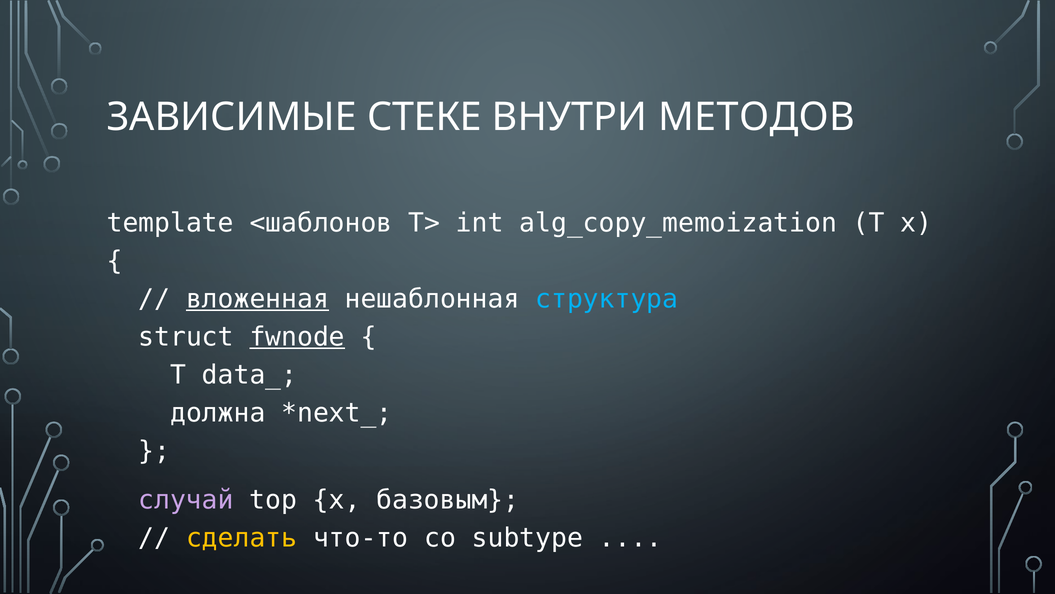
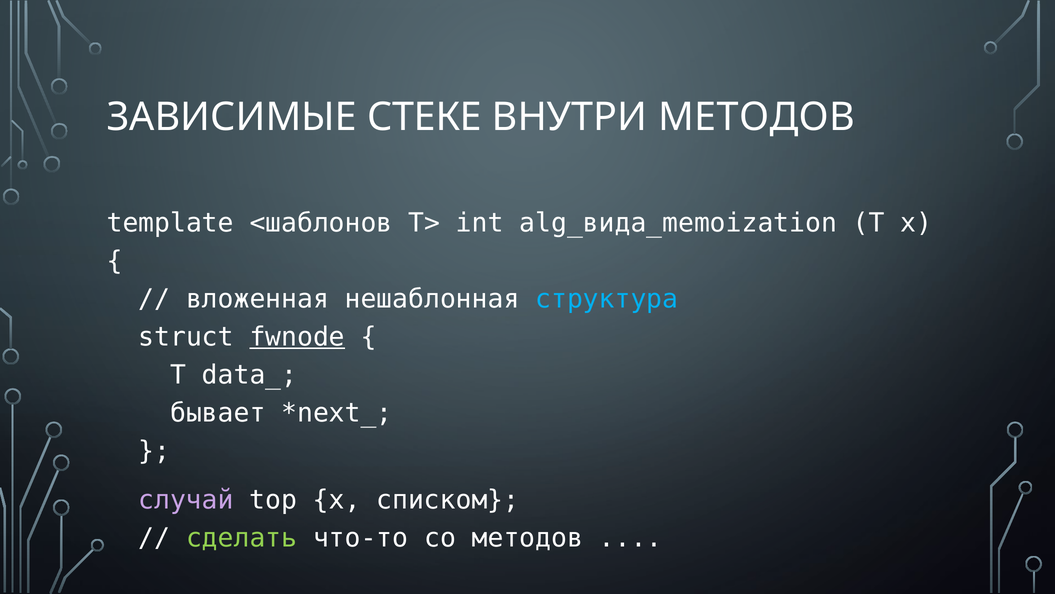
alg_copy_memoization: alg_copy_memoization -> alg_вида_memoization (678, 223)
вложенная underline: present -> none (258, 299)
должна: должна -> бывает (218, 412)
базовым: базовым -> списком (448, 499)
сделать colour: yellow -> light green (242, 537)
со subtype: subtype -> методов (527, 537)
